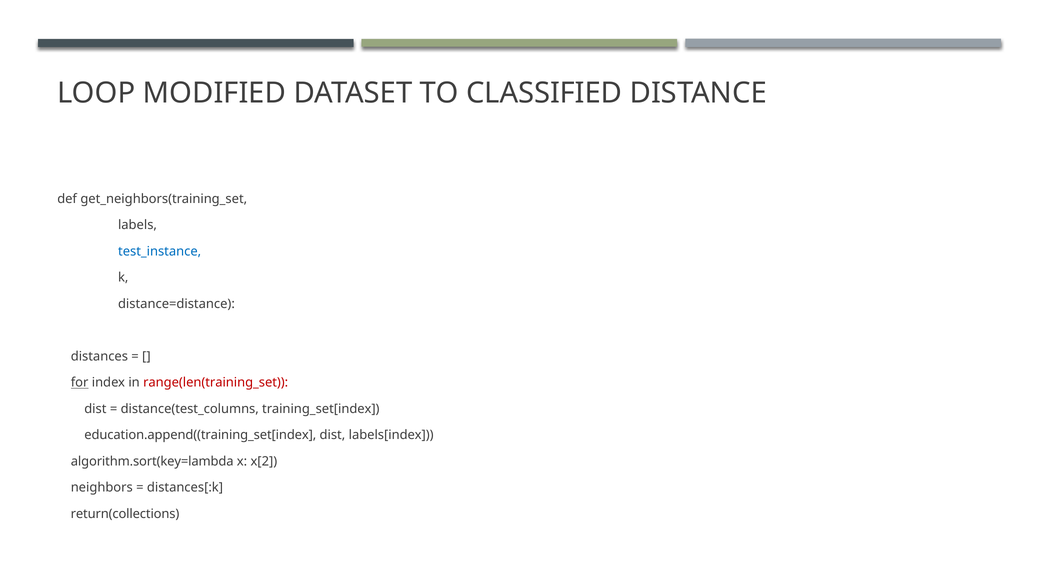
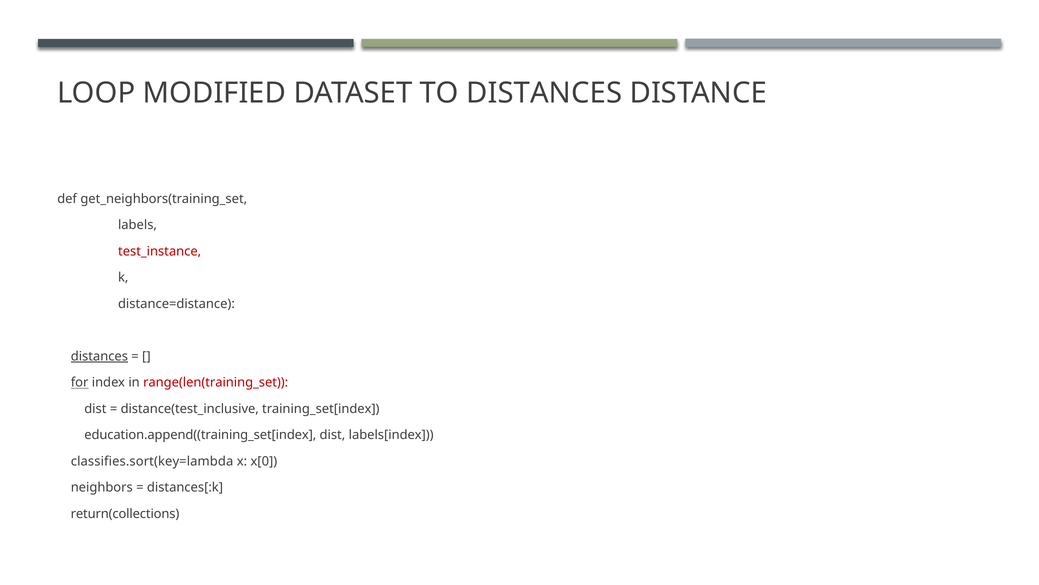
TO CLASSIFIED: CLASSIFIED -> DISTANCES (544, 93)
test_instance colour: blue -> red (160, 251)
distances underline: none -> present (99, 356)
distance(test_columns: distance(test_columns -> distance(test_inclusive (190, 408)
algorithm.sort(key=lambda: algorithm.sort(key=lambda -> classifies.sort(key=lambda (152, 461)
x[2: x[2 -> x[0 (264, 461)
